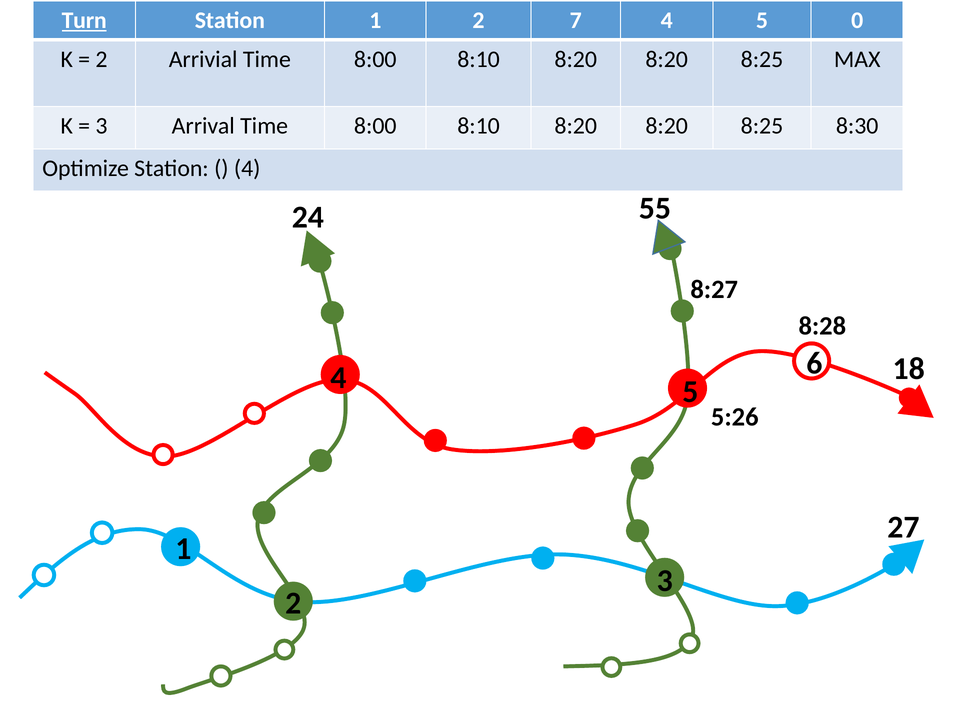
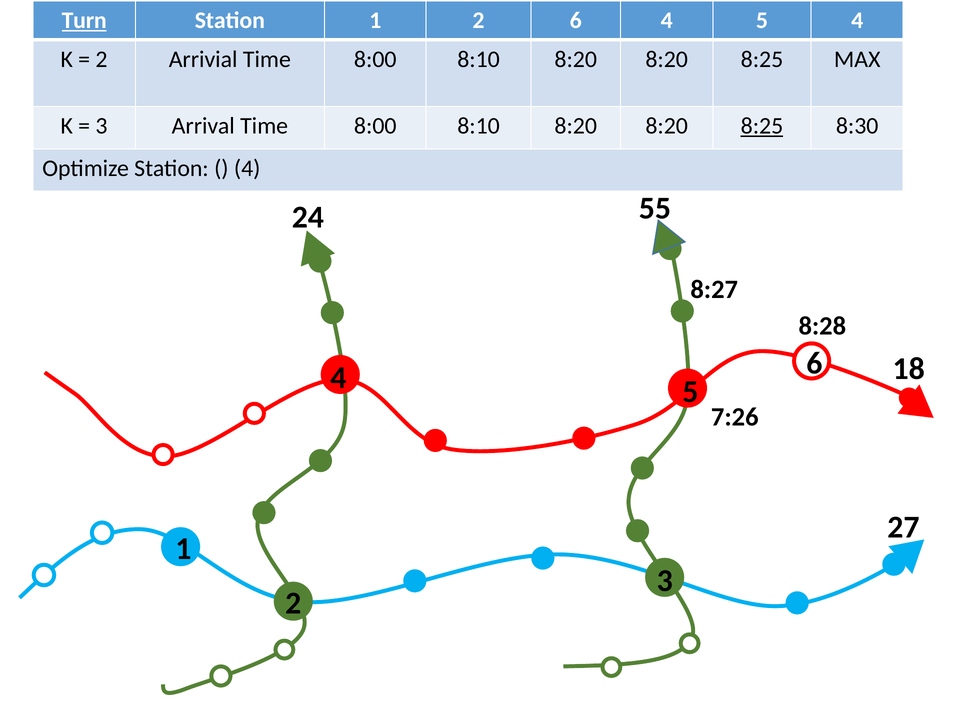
2 7: 7 -> 6 (576, 21)
5 0: 0 -> 4 (857, 21)
8:25 underline: none -> present (762, 126)
5:26: 5:26 -> 7:26 (735, 417)
